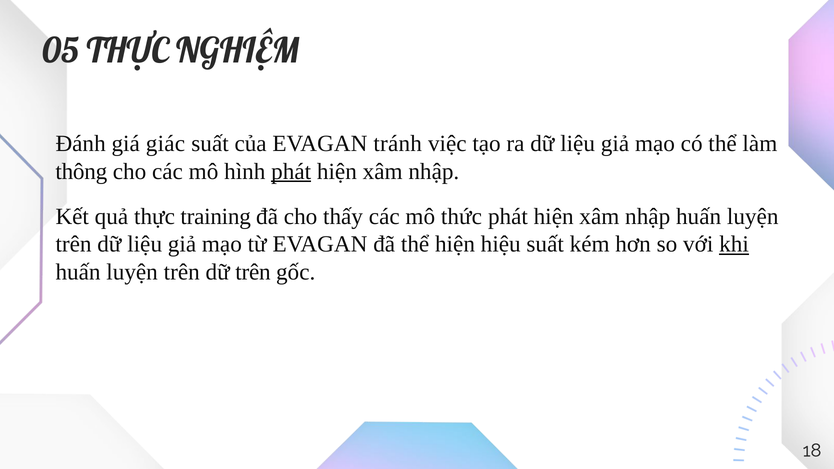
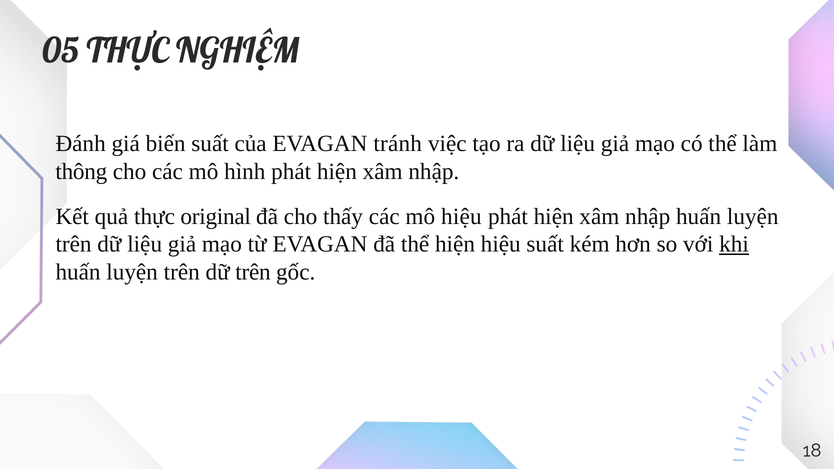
giác: giác -> biến (166, 144)
phát underline: present -> none (291, 171)
training: training -> original (216, 217)
mô thức: thức -> hiệu (461, 217)
